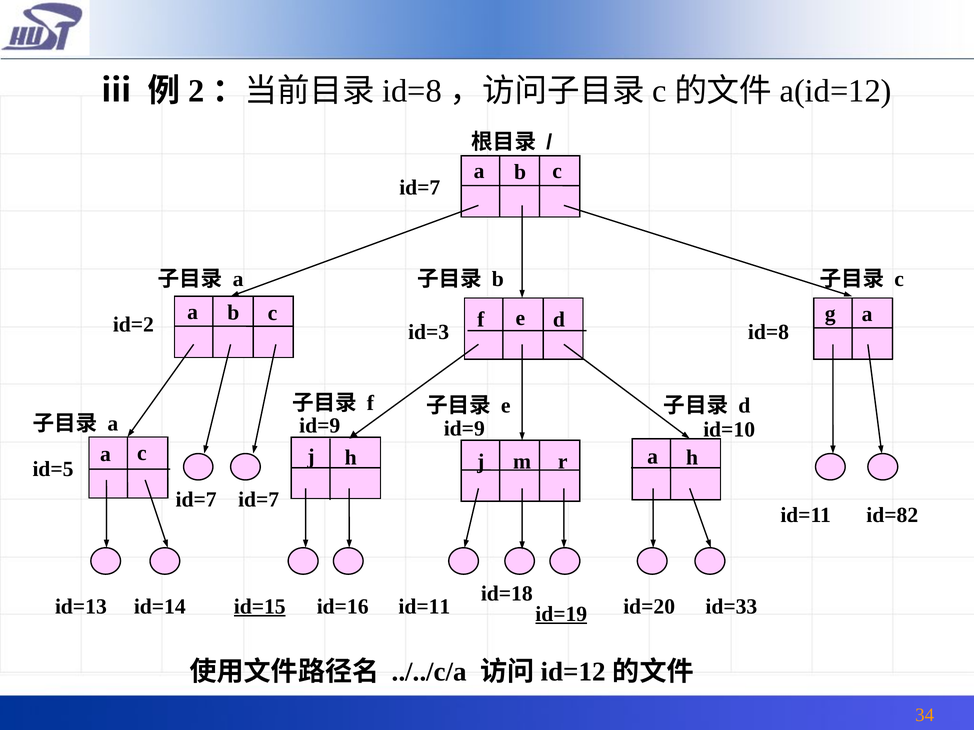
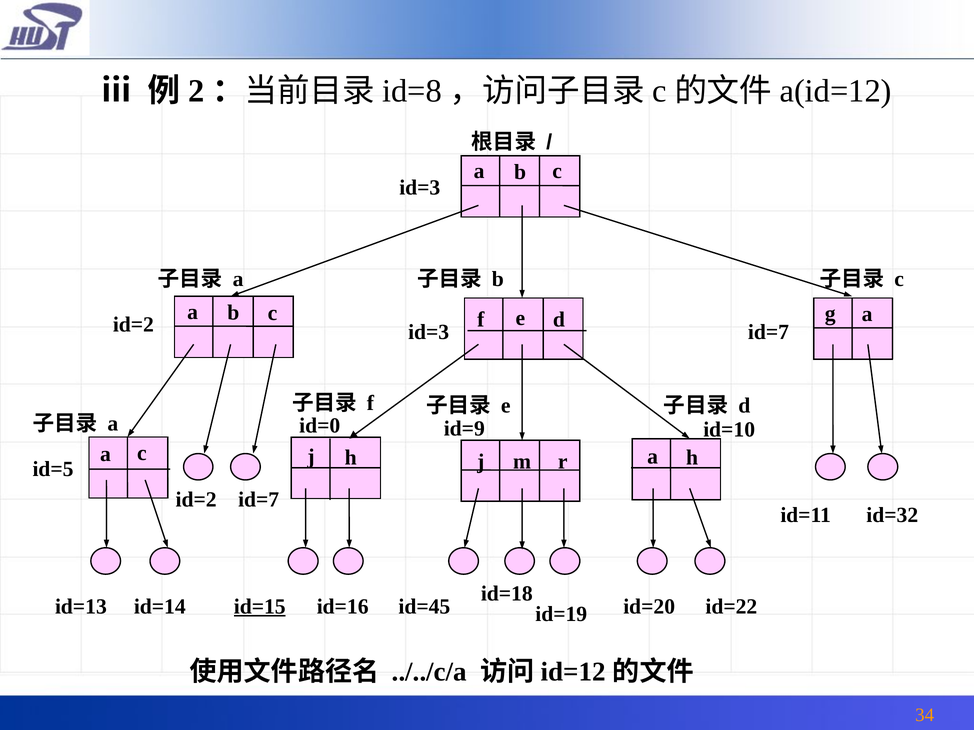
id=7: id=7 -> id=3 (420, 188)
id=3 id=8: id=8 -> id=7 (768, 333)
id=9: id=9 -> id=0 (320, 426)
id=7: id=7 -> id=2 (196, 500)
id=82: id=82 -> id=32 (892, 515)
id=16 id=11: id=11 -> id=45 (424, 607)
id=33: id=33 -> id=22 (731, 607)
id=19 underline: present -> none (561, 614)
